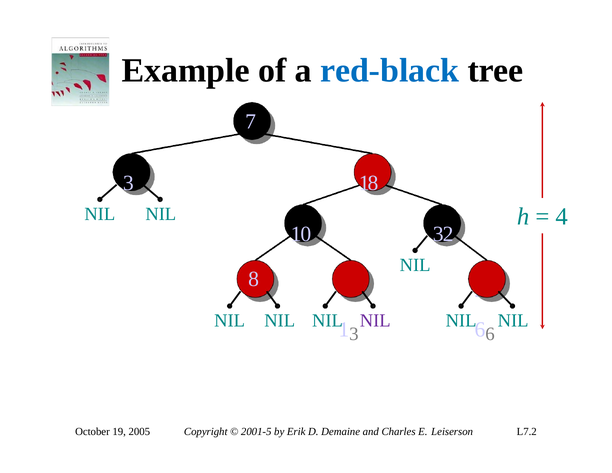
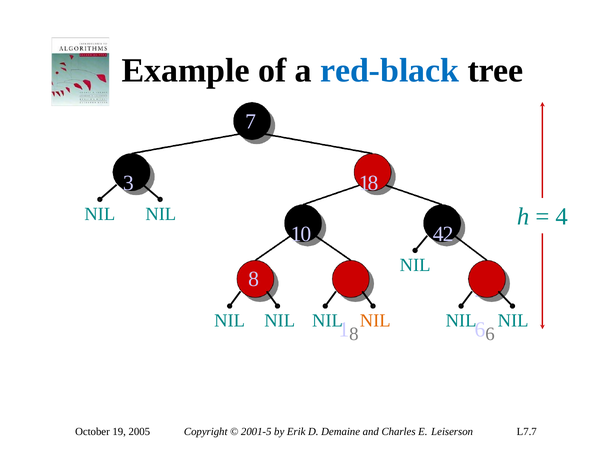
0 3: 3 -> 4 (438, 234)
NIL colour: purple -> orange (375, 321)
3: 3 -> 8 (354, 334)
L7.2: L7.2 -> L7.7 (527, 432)
